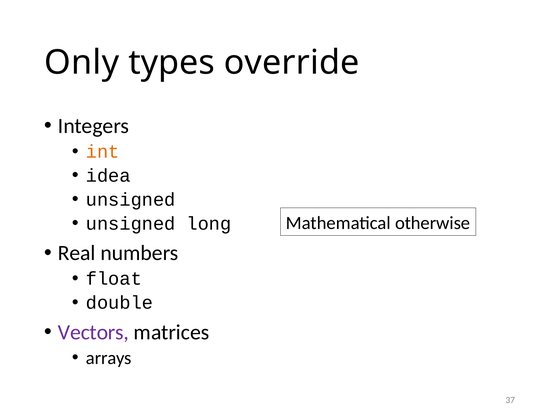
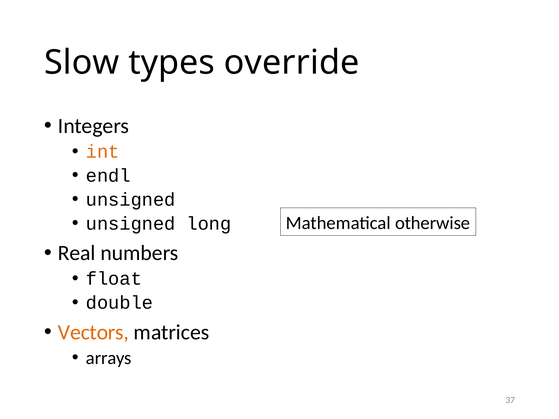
Only: Only -> Slow (82, 63)
idea: idea -> endl (108, 176)
Vectors colour: purple -> orange (93, 332)
